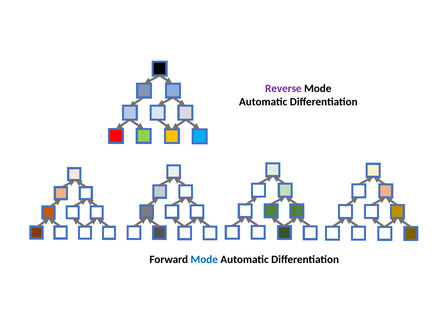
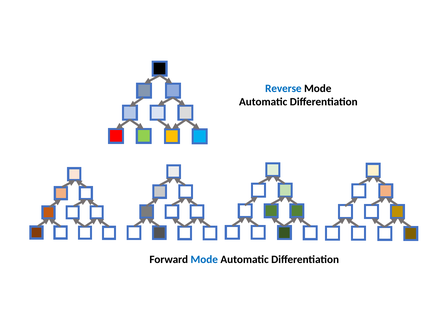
Reverse colour: purple -> blue (283, 89)
